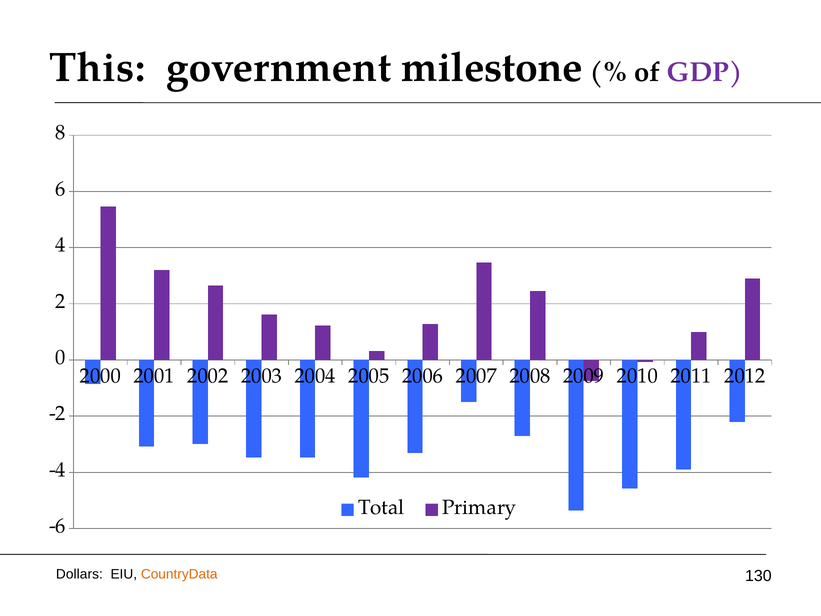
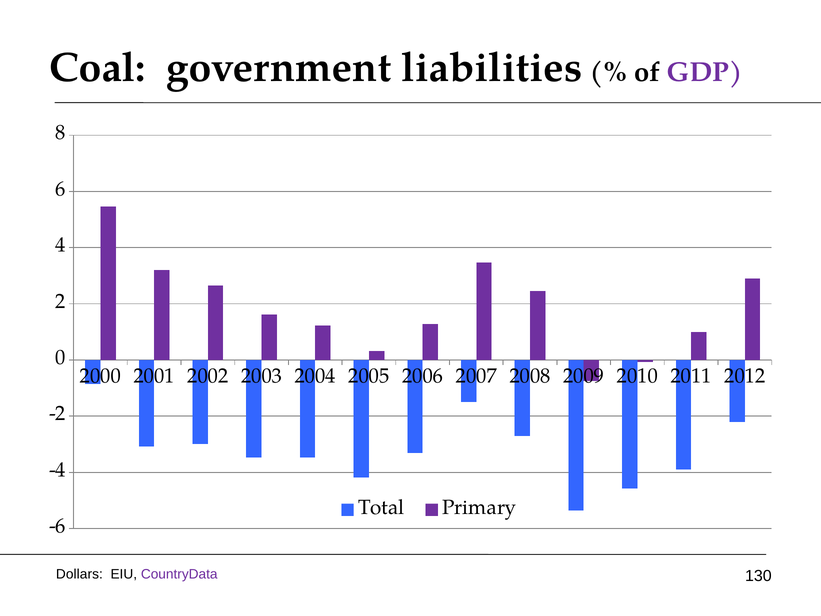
This: This -> Coal (98, 68)
milestone: milestone -> liabilities (492, 68)
CountryData colour: orange -> purple (179, 574)
